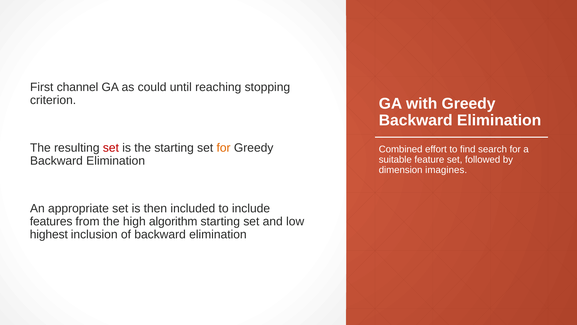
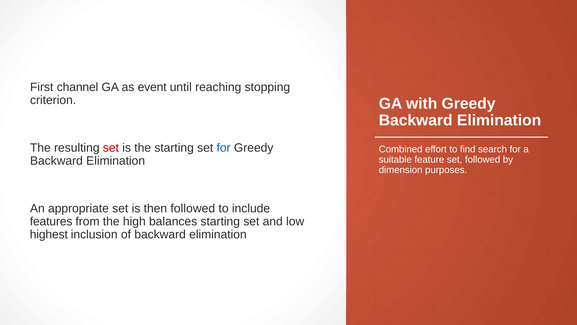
could: could -> event (152, 87)
for colour: orange -> blue (224, 148)
imagines: imagines -> purposes (446, 170)
then included: included -> followed (193, 208)
algorithm: algorithm -> balances (173, 221)
